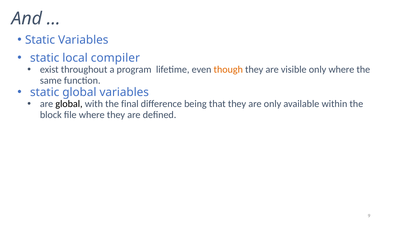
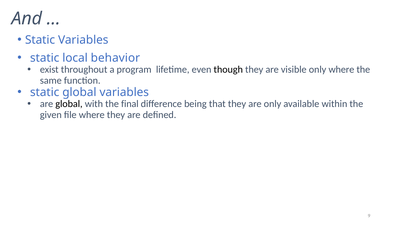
compiler: compiler -> behavior (115, 58)
though colour: orange -> black (228, 70)
block: block -> given (51, 115)
